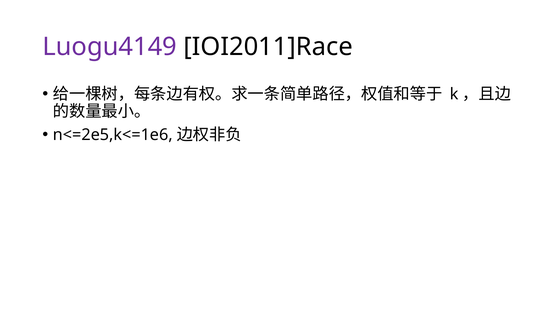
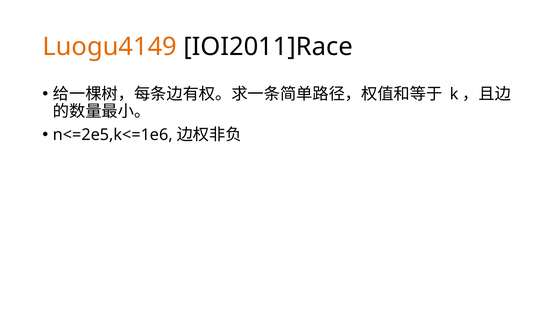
Luogu4149 colour: purple -> orange (110, 47)
